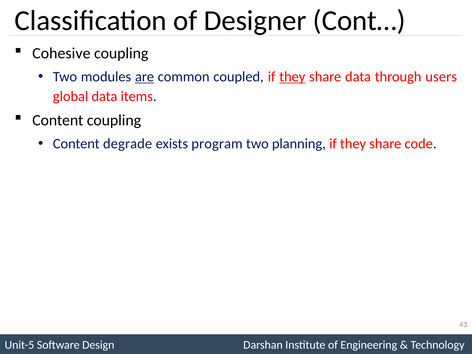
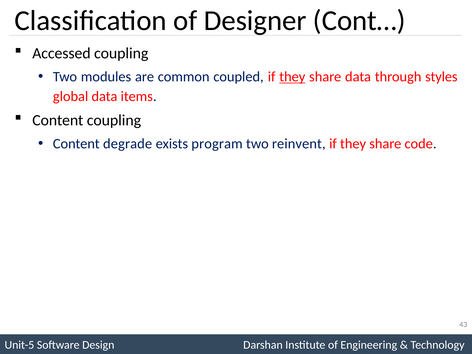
Cohesive: Cohesive -> Accessed (61, 53)
are underline: present -> none (145, 77)
users: users -> styles (441, 77)
planning: planning -> reinvent (299, 144)
